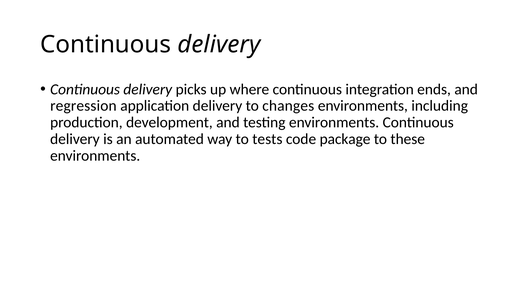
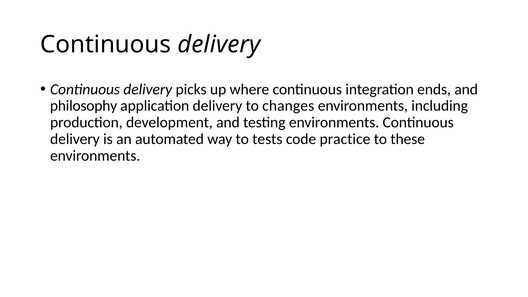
regression: regression -> philosophy (84, 106)
package: package -> practice (345, 139)
